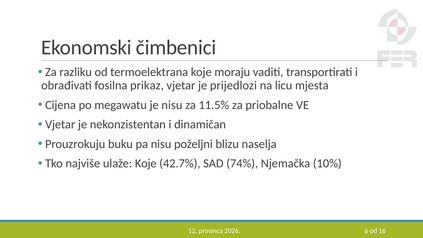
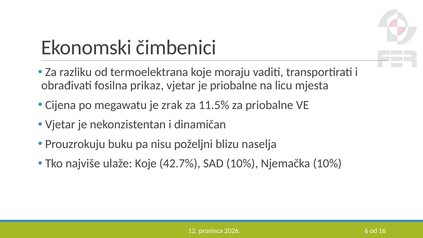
je prijedlozi: prijedlozi -> priobalne (234, 85)
je nisu: nisu -> zrak (172, 105)
SAD 74%: 74% -> 10% (242, 163)
